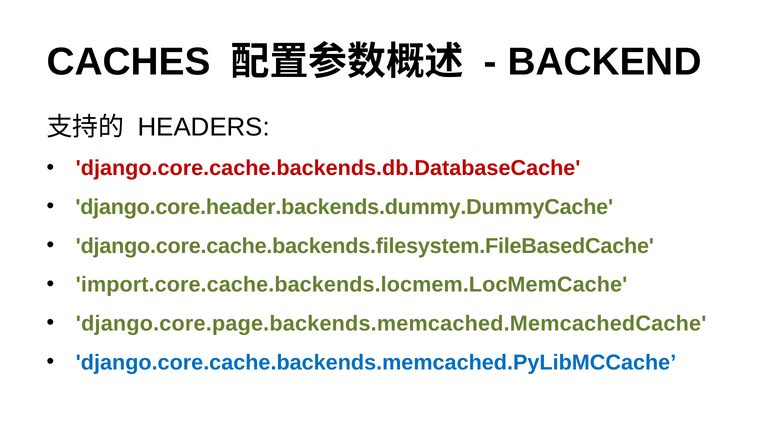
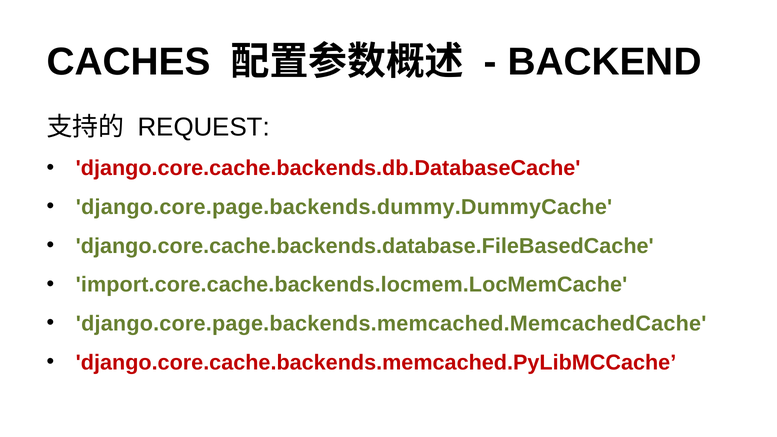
HEADERS: HEADERS -> REQUEST (204, 127)
django.core.header.backends.dummy.DummyCache: django.core.header.backends.dummy.DummyCache -> django.core.page.backends.dummy.DummyCache (344, 207)
django.core.cache.backends.filesystem.FileBasedCache: django.core.cache.backends.filesystem.FileBasedCache -> django.core.cache.backends.database.FileBasedCache (365, 246)
django.core.cache.backends.memcached.PyLibMCCache colour: blue -> red (376, 362)
